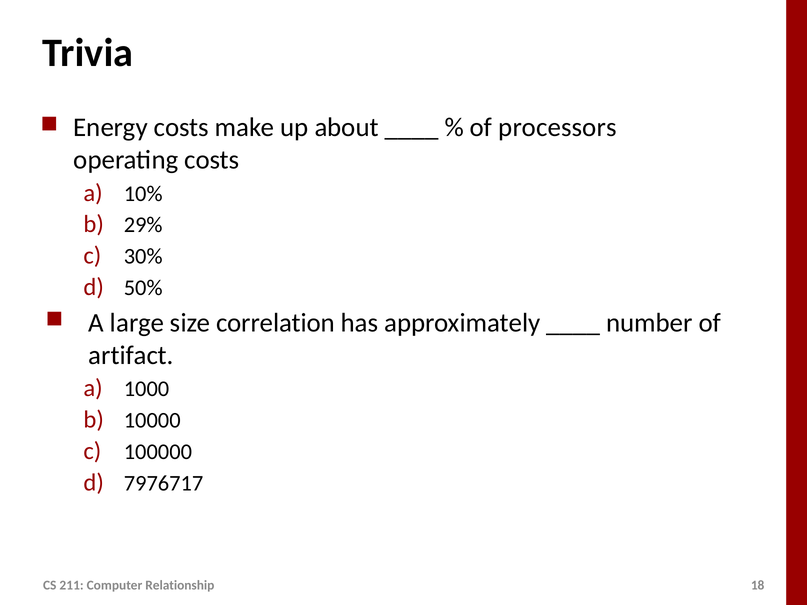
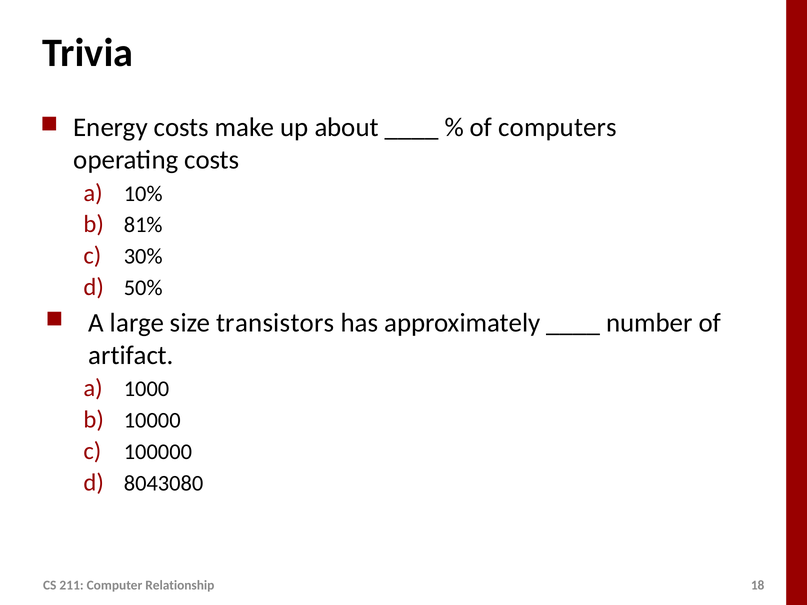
processors: processors -> computers (557, 128)
29%: 29% -> 81% (143, 225)
correlation: correlation -> transistors (275, 323)
7976717: 7976717 -> 8043080 (164, 483)
